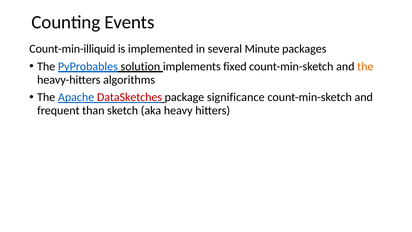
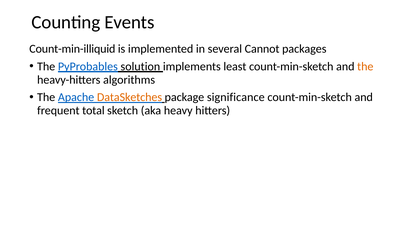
Minute: Minute -> Cannot (262, 49)
fixed: fixed -> least (235, 66)
DataSketches colour: red -> orange (130, 97)
than: than -> total (93, 110)
